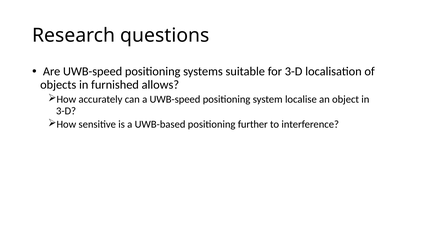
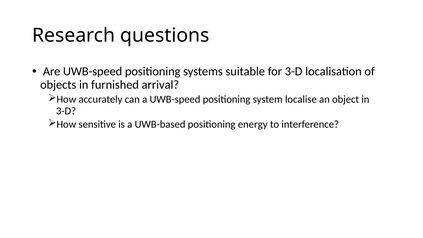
allows: allows -> arrival (160, 85)
further: further -> energy (253, 124)
